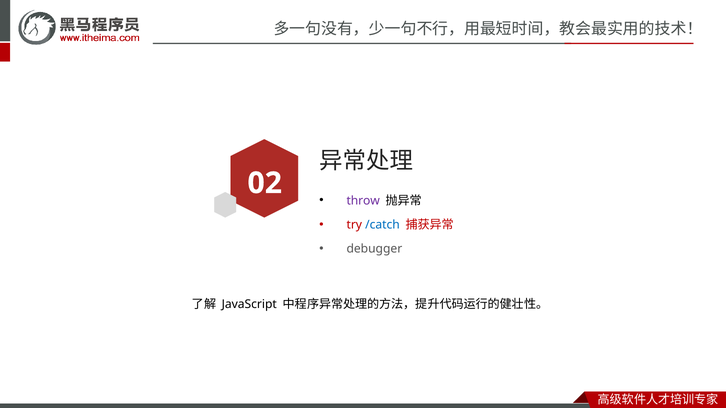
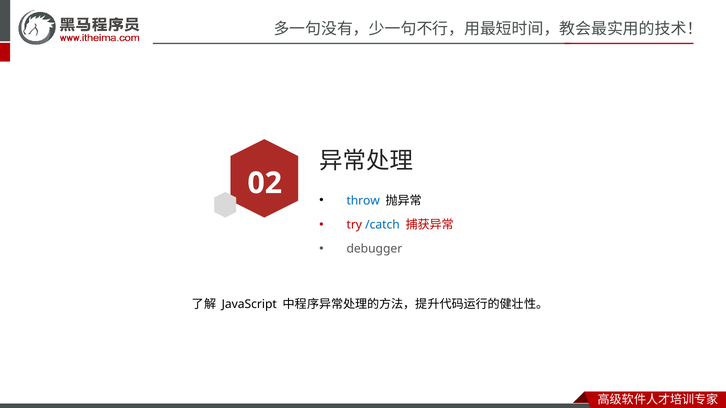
throw colour: purple -> blue (363, 201)
